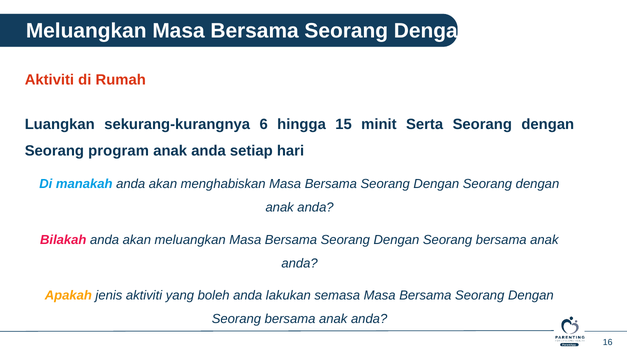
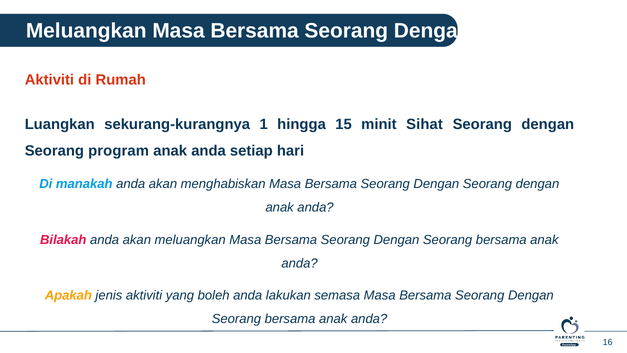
6: 6 -> 1 (264, 124)
Serta: Serta -> Sihat (425, 124)
